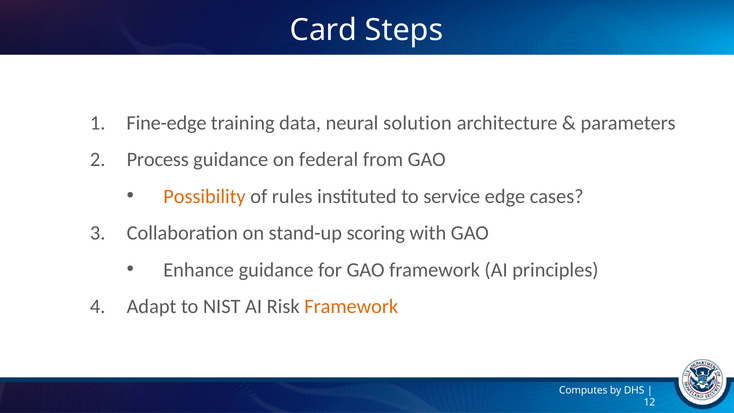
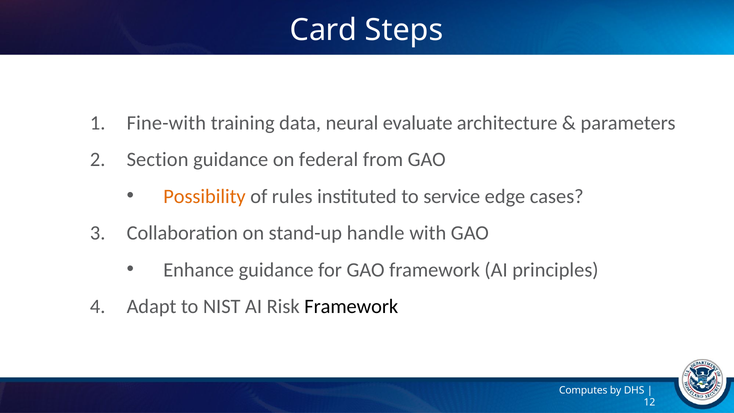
Fine-edge: Fine-edge -> Fine-with (166, 123)
solution: solution -> evaluate (418, 123)
Process: Process -> Section (158, 160)
scoring: scoring -> handle (376, 233)
Framework colour: orange -> black (351, 306)
